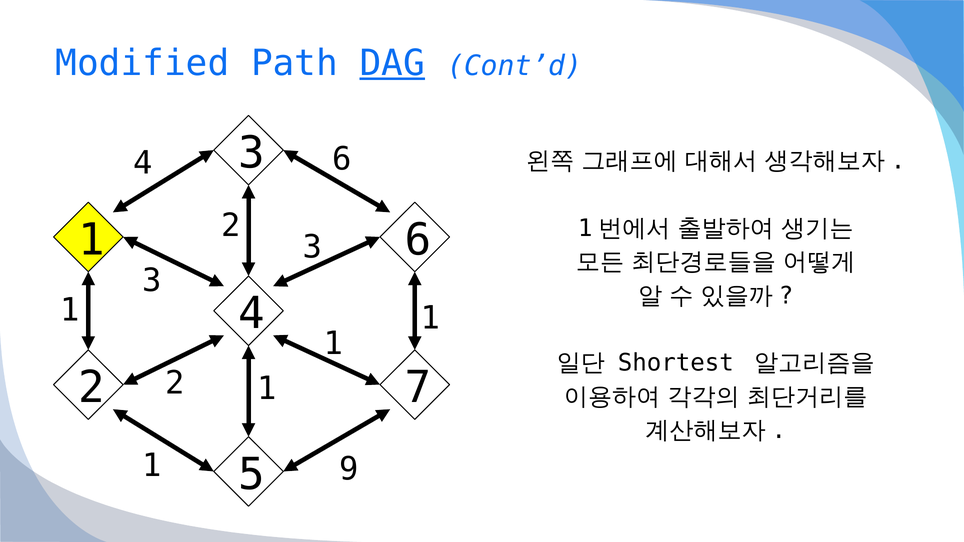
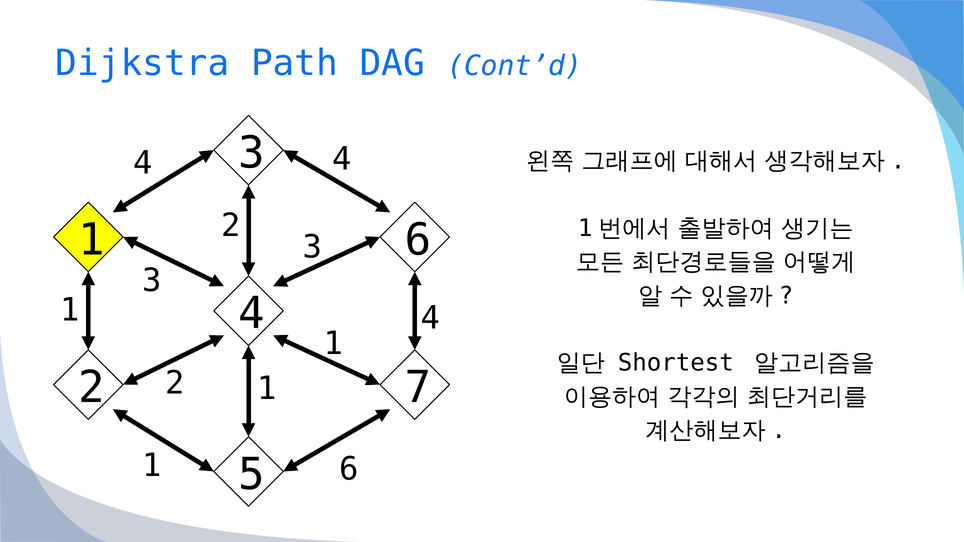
Modified: Modified -> Dijkstra (142, 63)
DAG underline: present -> none (392, 63)
4 6: 6 -> 4 (342, 159)
1: 1 -> 4 (430, 318)
1 9: 9 -> 6 (349, 469)
